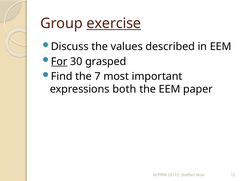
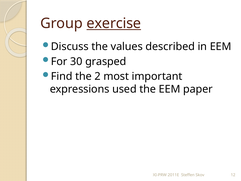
For underline: present -> none (59, 61)
7: 7 -> 2 (98, 76)
both: both -> used (124, 89)
